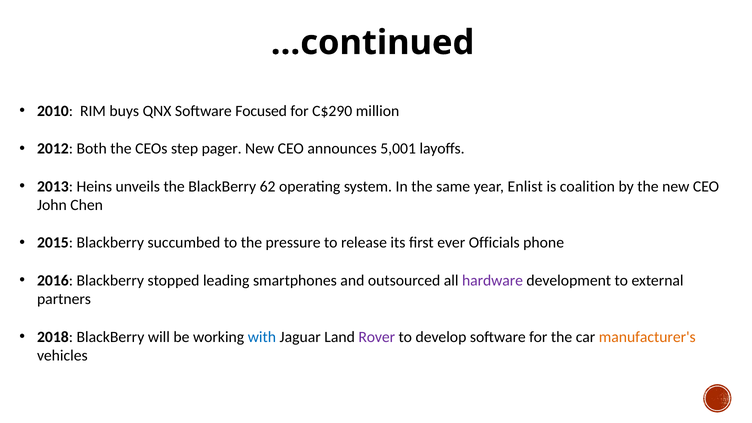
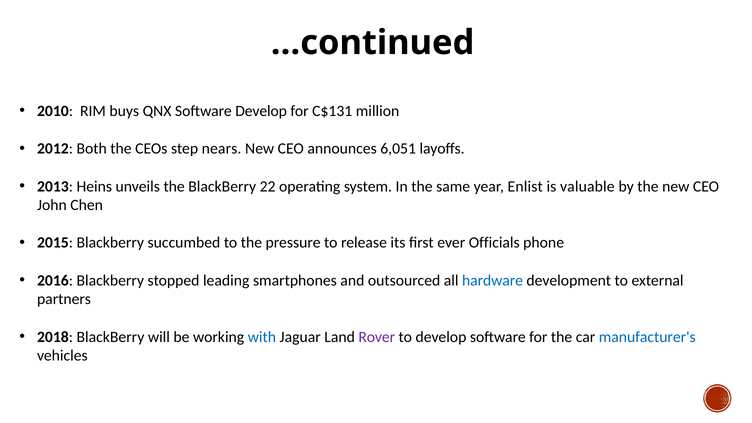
Software Focused: Focused -> Develop (261, 111)
C$290: C$290 -> C$131 (332, 111)
pager: pager -> nears (222, 149)
5,001: 5,001 -> 6,051 (398, 149)
62: 62 -> 22 (268, 186)
coalition: coalition -> valuable (587, 186)
hardware colour: purple -> blue (493, 280)
manufacturer's colour: orange -> blue (647, 337)
